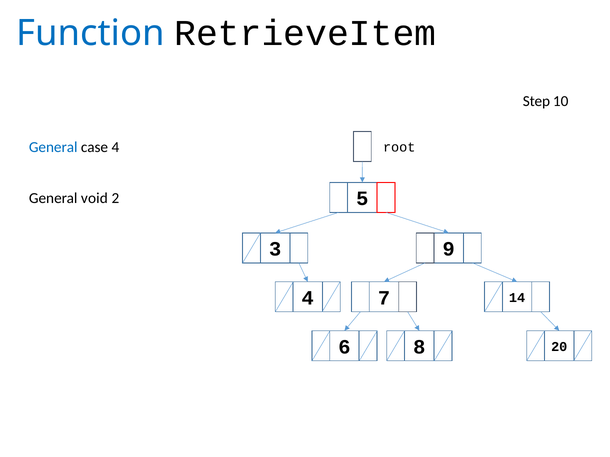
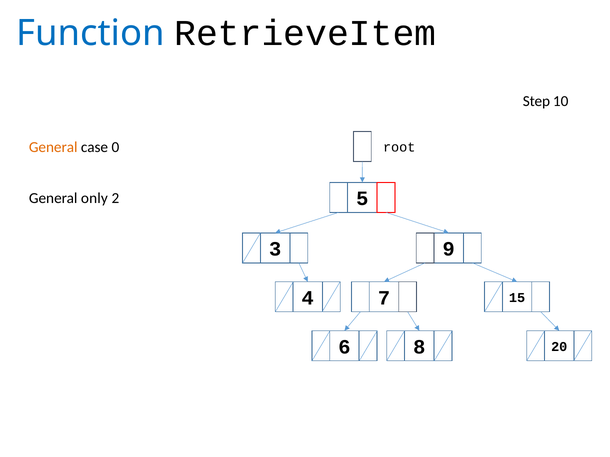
General colour: blue -> orange (53, 147)
case 4: 4 -> 0 (115, 147)
void: void -> only (94, 198)
14: 14 -> 15 (517, 298)
